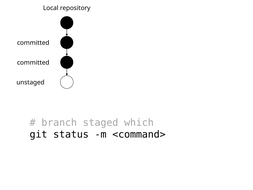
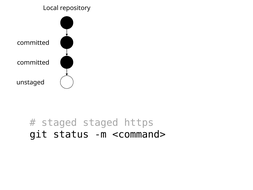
branch: branch -> staged (59, 123)
which: which -> https (139, 123)
